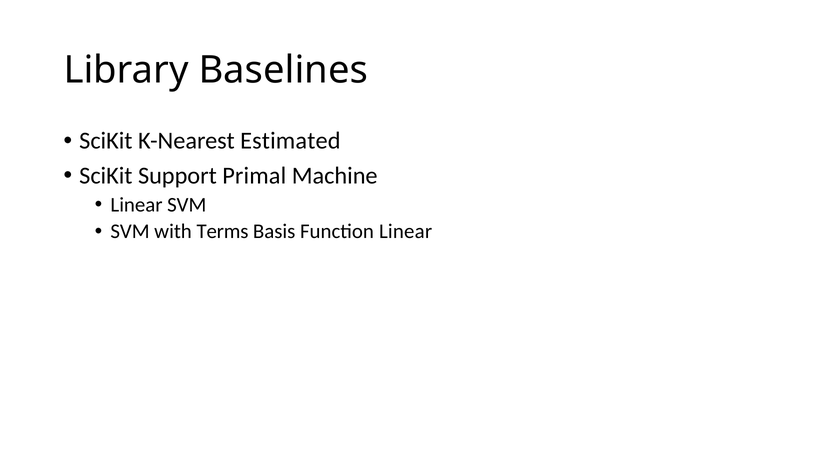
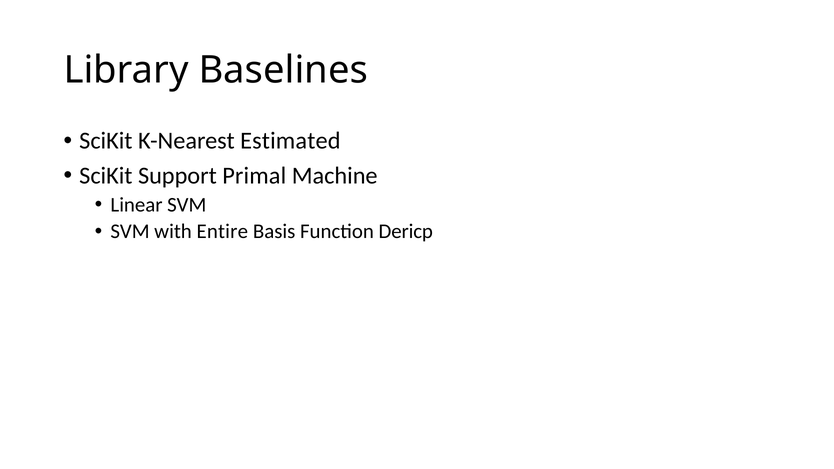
Terms: Terms -> Entire (222, 232)
Function Linear: Linear -> Dericp (406, 232)
